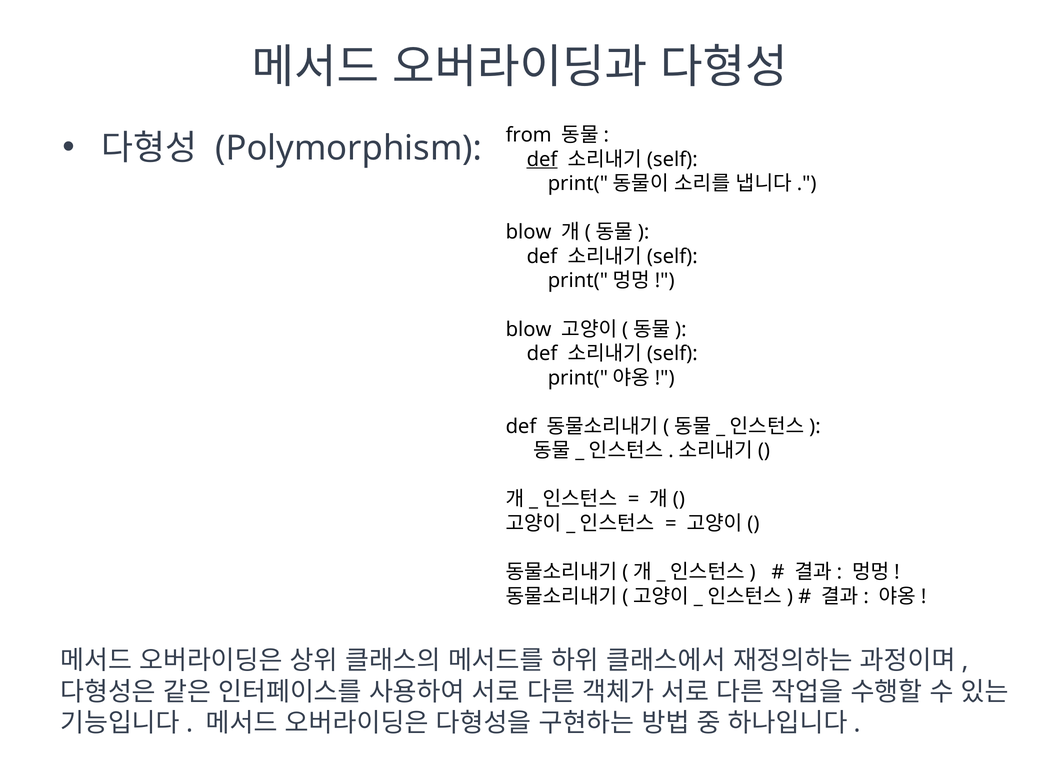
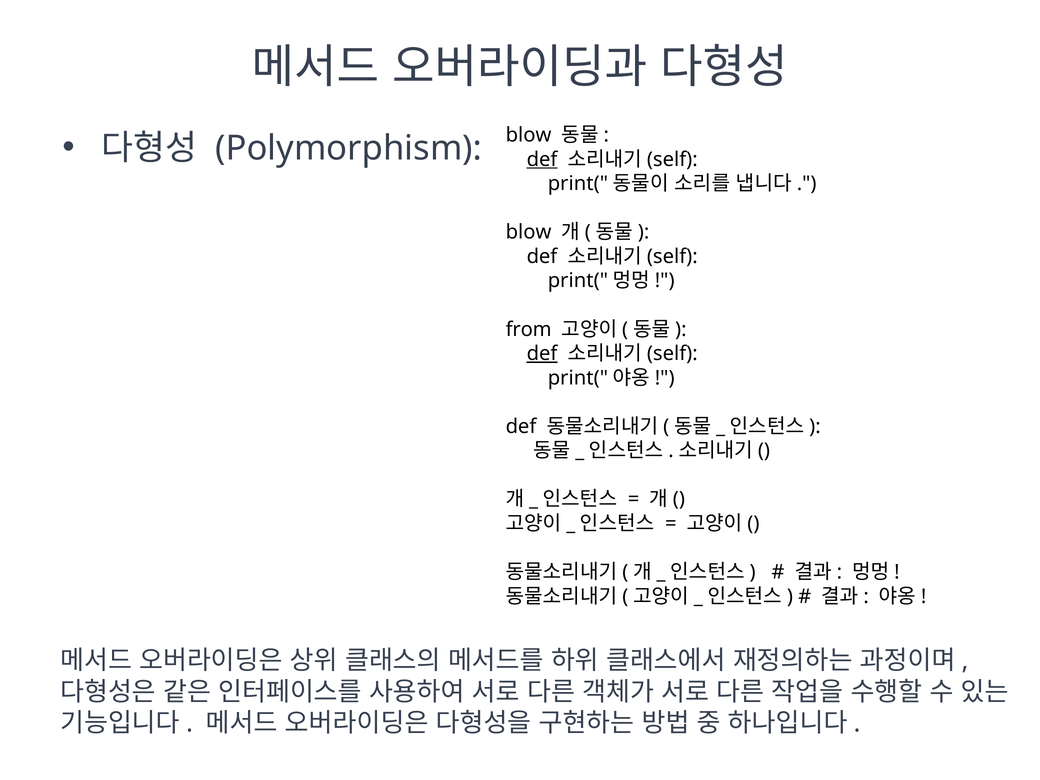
Polymorphism from: from -> blow (529, 135)
blow: blow -> from (529, 329)
def underline: none -> present (542, 354)
